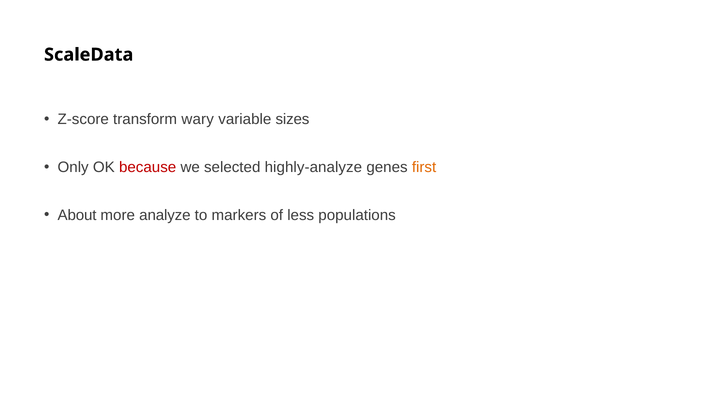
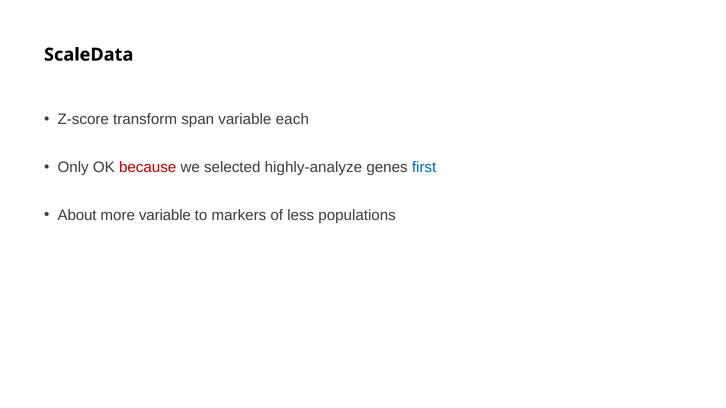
wary: wary -> span (198, 120)
sizes: sizes -> each (292, 120)
first colour: orange -> blue (424, 167)
more analyze: analyze -> variable (165, 215)
